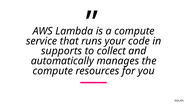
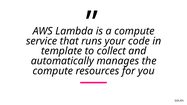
supports: supports -> template (62, 51)
